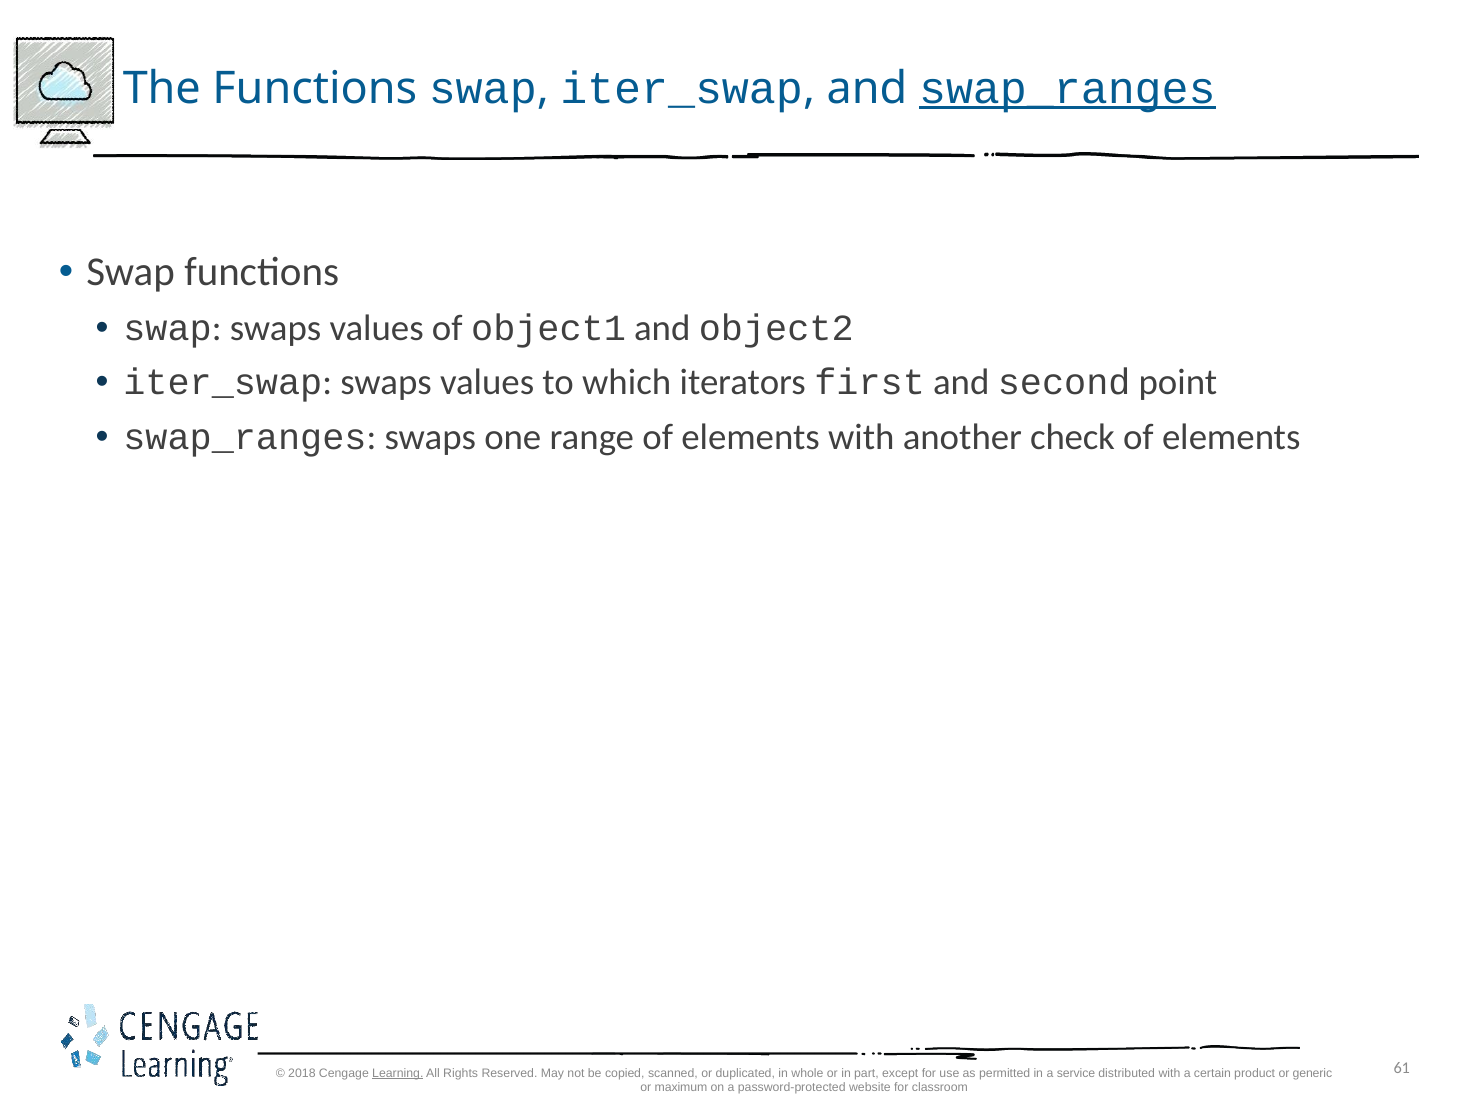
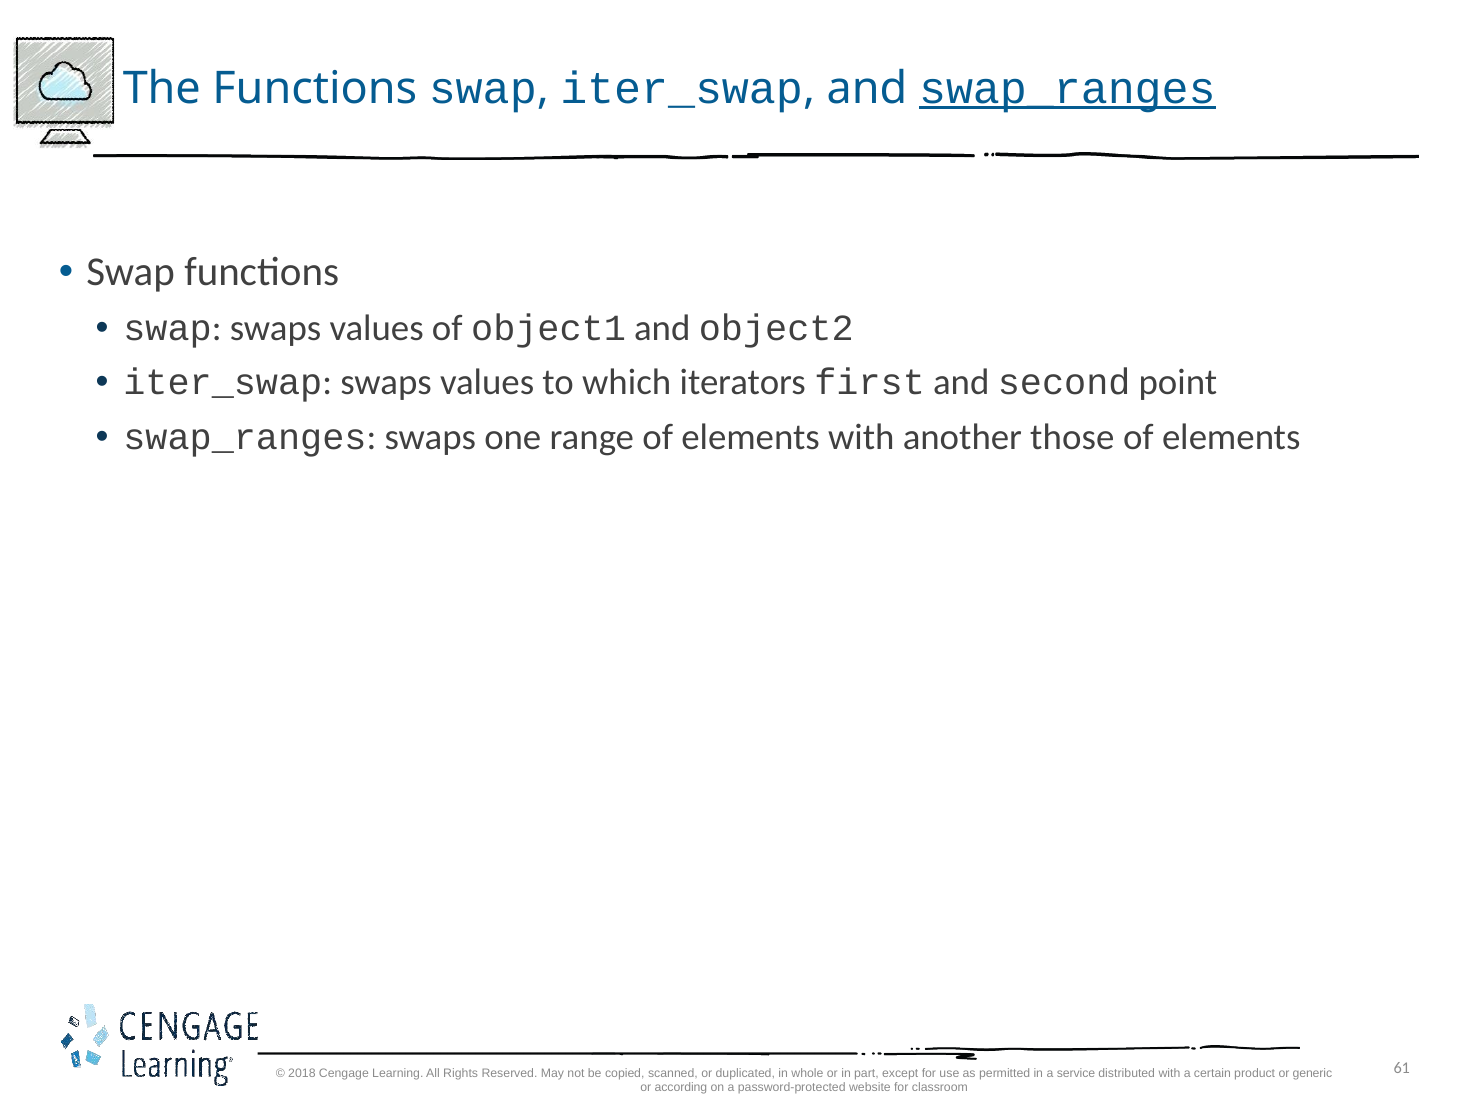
check: check -> those (1072, 437)
Learning underline: present -> none (398, 1074)
maximum: maximum -> according (681, 1088)
